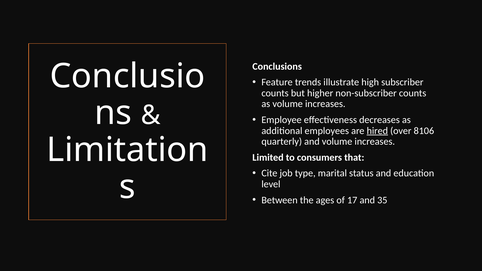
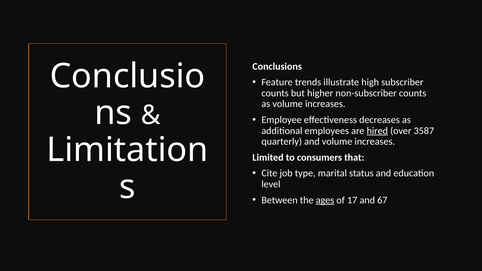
8106: 8106 -> 3587 (424, 131)
ages underline: none -> present (325, 200)
35: 35 -> 67 (382, 200)
